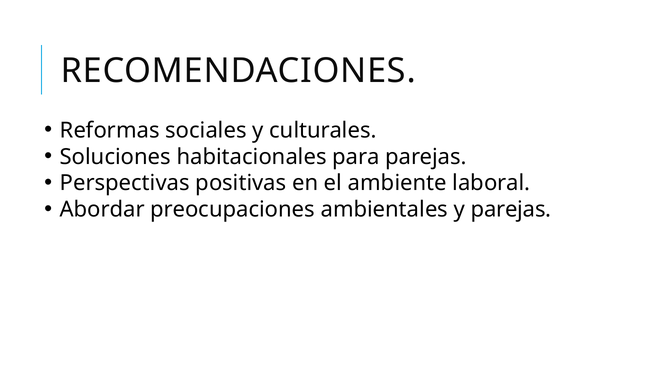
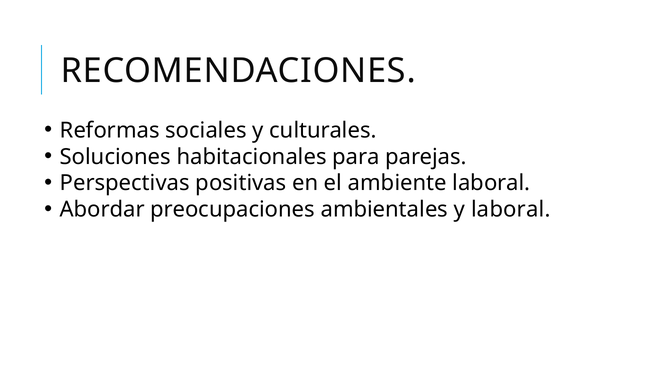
y parejas: parejas -> laboral (511, 210)
